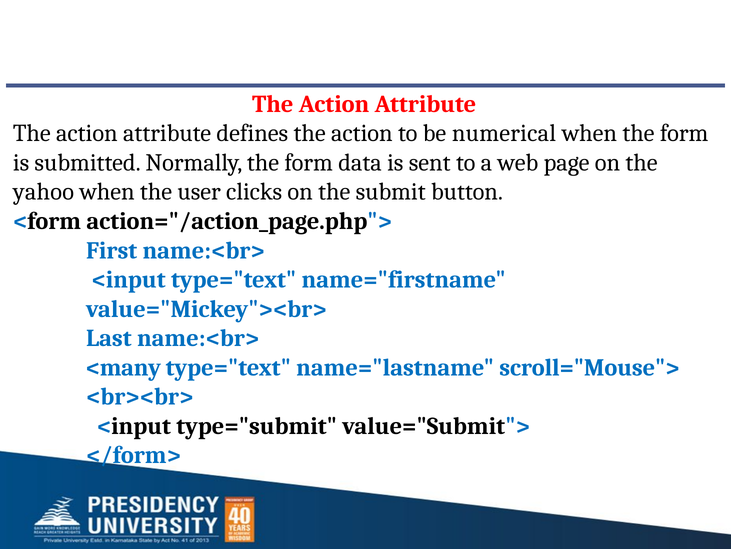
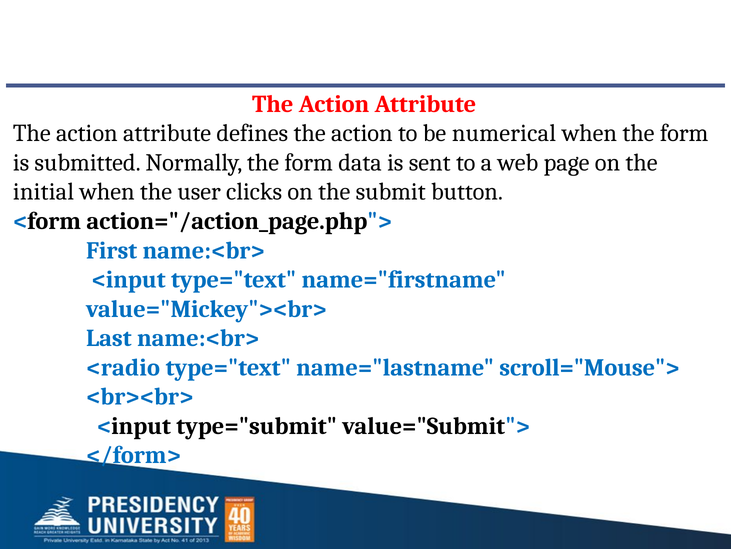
yahoo: yahoo -> initial (43, 192)
<many: <many -> <radio (123, 367)
